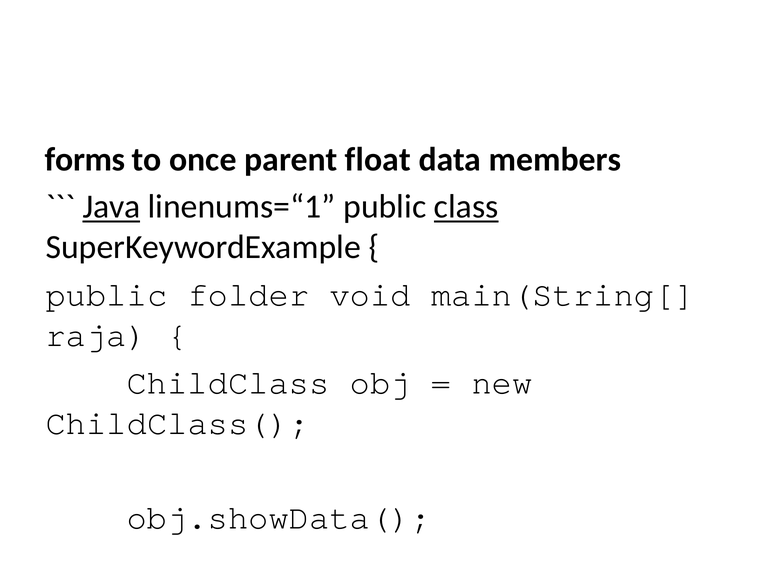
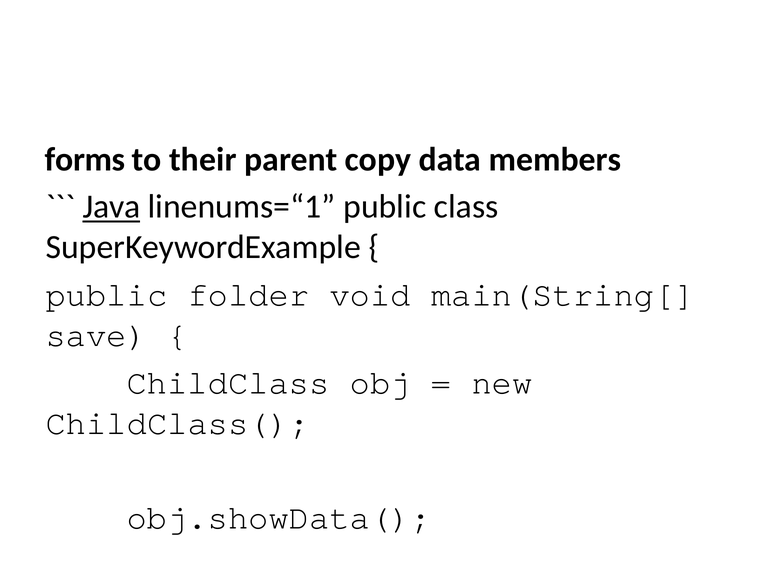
once: once -> their (203, 159)
float: float -> copy (378, 159)
class underline: present -> none (466, 207)
raja: raja -> save (96, 335)
